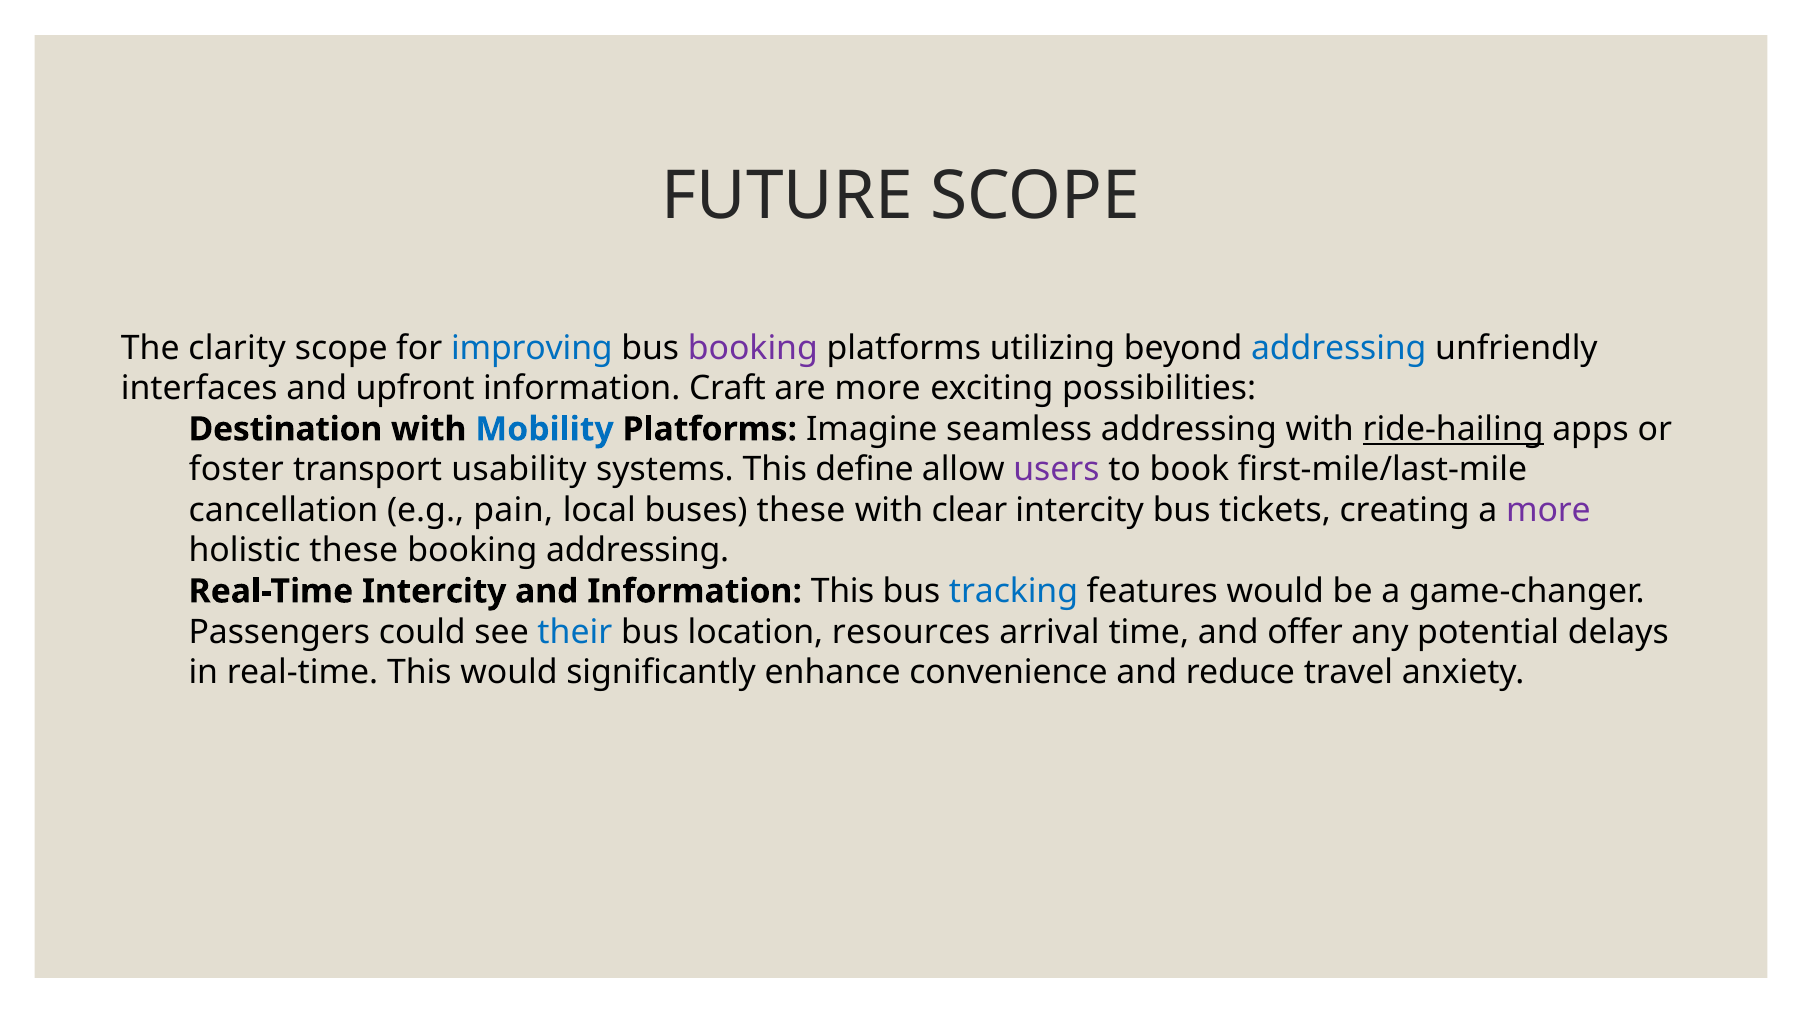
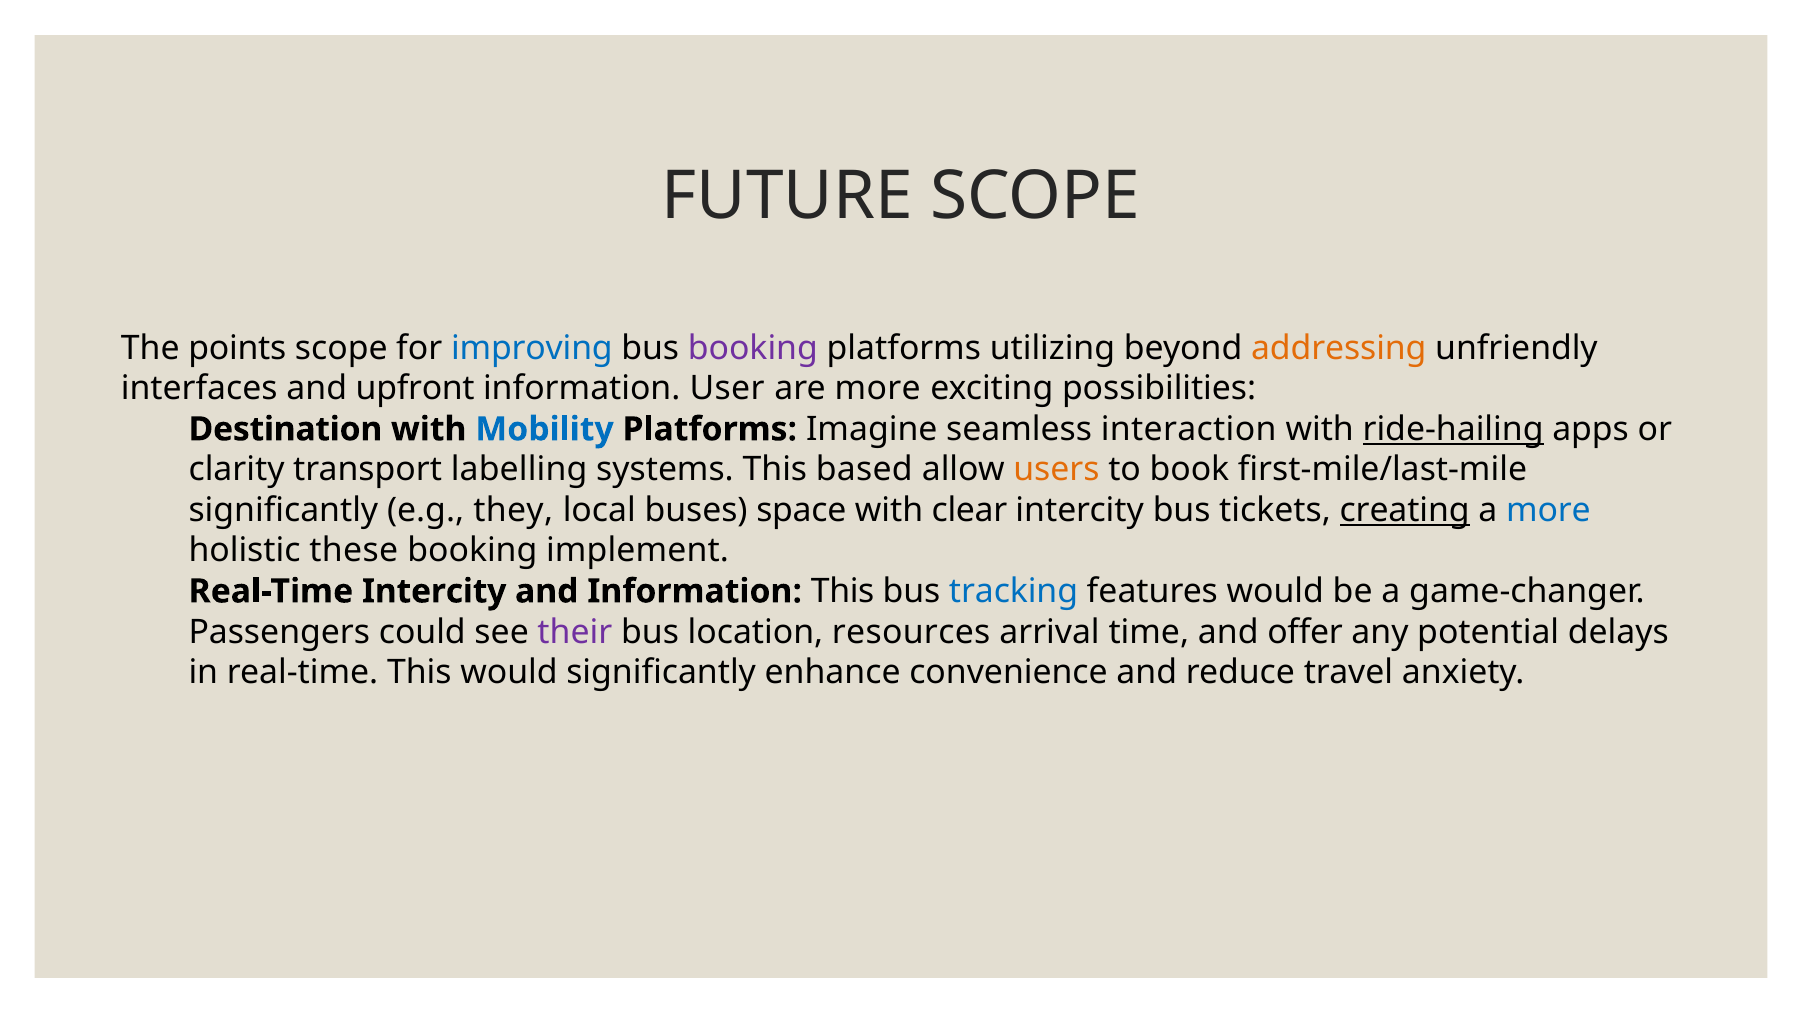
clarity: clarity -> points (237, 348)
addressing colour: blue -> orange (1339, 348)
Craft: Craft -> User (727, 389)
seamless addressing: addressing -> interaction (1189, 430)
foster: foster -> clarity (237, 470)
usability: usability -> labelling (519, 470)
define: define -> based (864, 470)
users colour: purple -> orange (1056, 470)
cancellation: cancellation -> significantly (283, 511)
pain: pain -> they (513, 511)
buses these: these -> space (801, 511)
creating underline: none -> present (1405, 511)
more colour: purple -> blue (1548, 511)
booking addressing: addressing -> implement (637, 551)
their colour: blue -> purple (575, 632)
